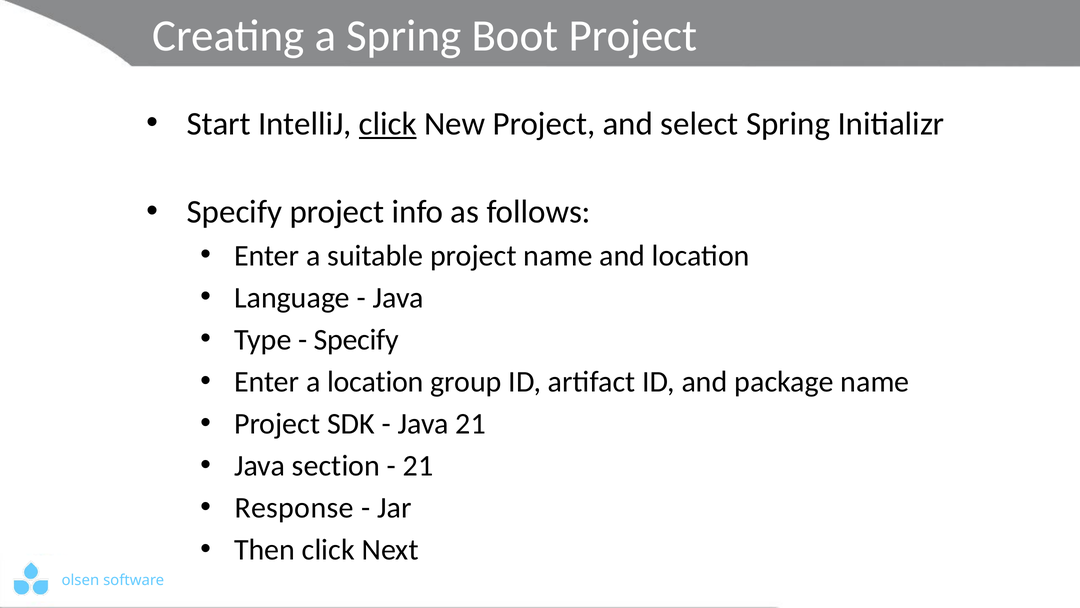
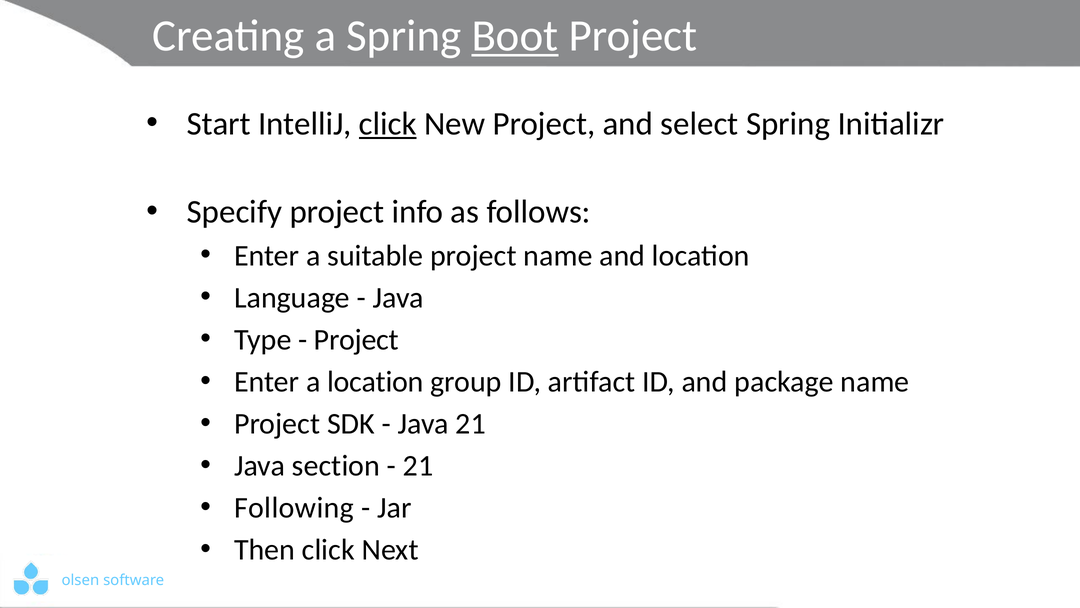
Boot underline: none -> present (515, 36)
Specify: Specify -> Project (356, 340)
Response: Response -> Following (294, 508)
